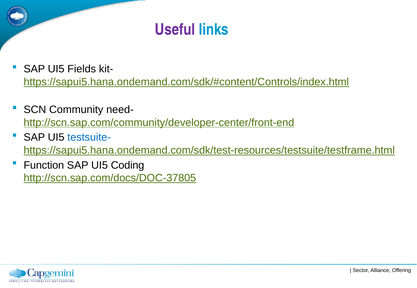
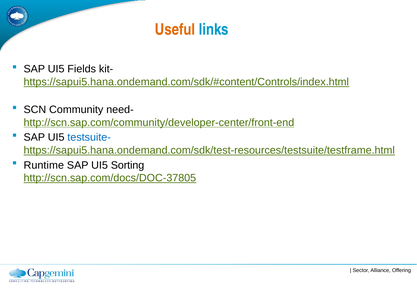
Useful colour: purple -> orange (175, 30)
Function: Function -> Runtime (44, 166)
Coding: Coding -> Sorting (128, 166)
